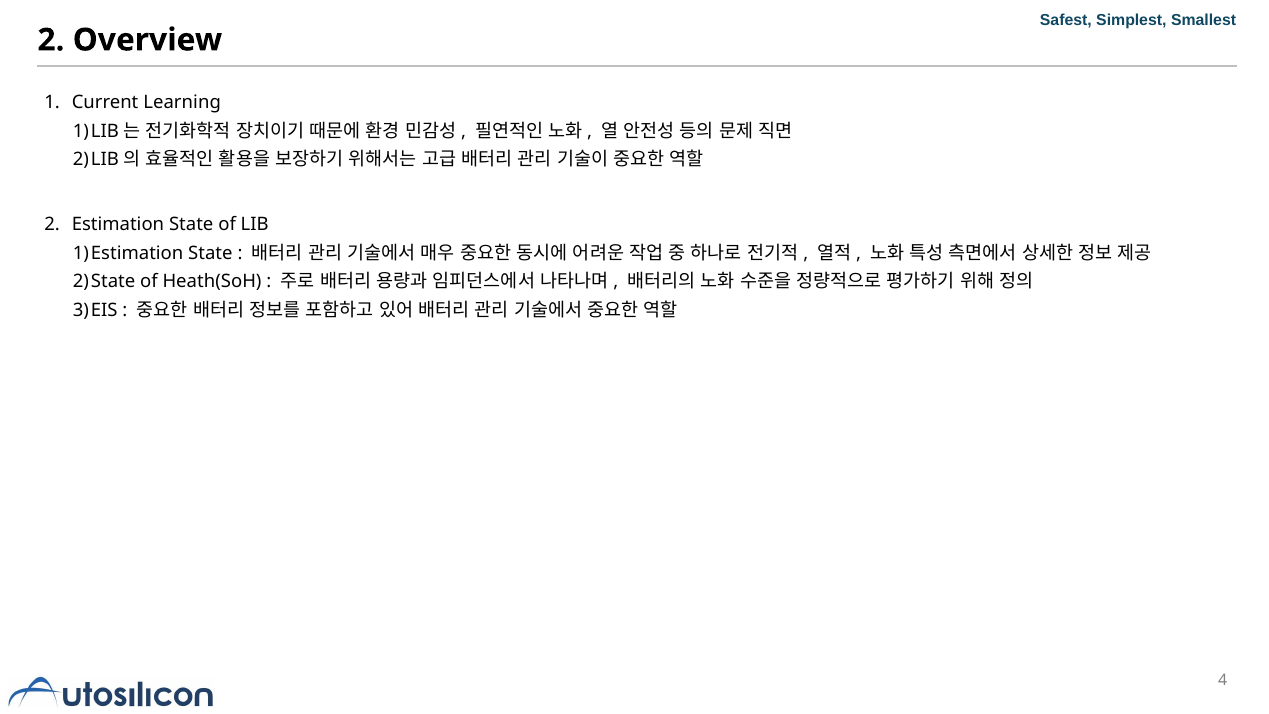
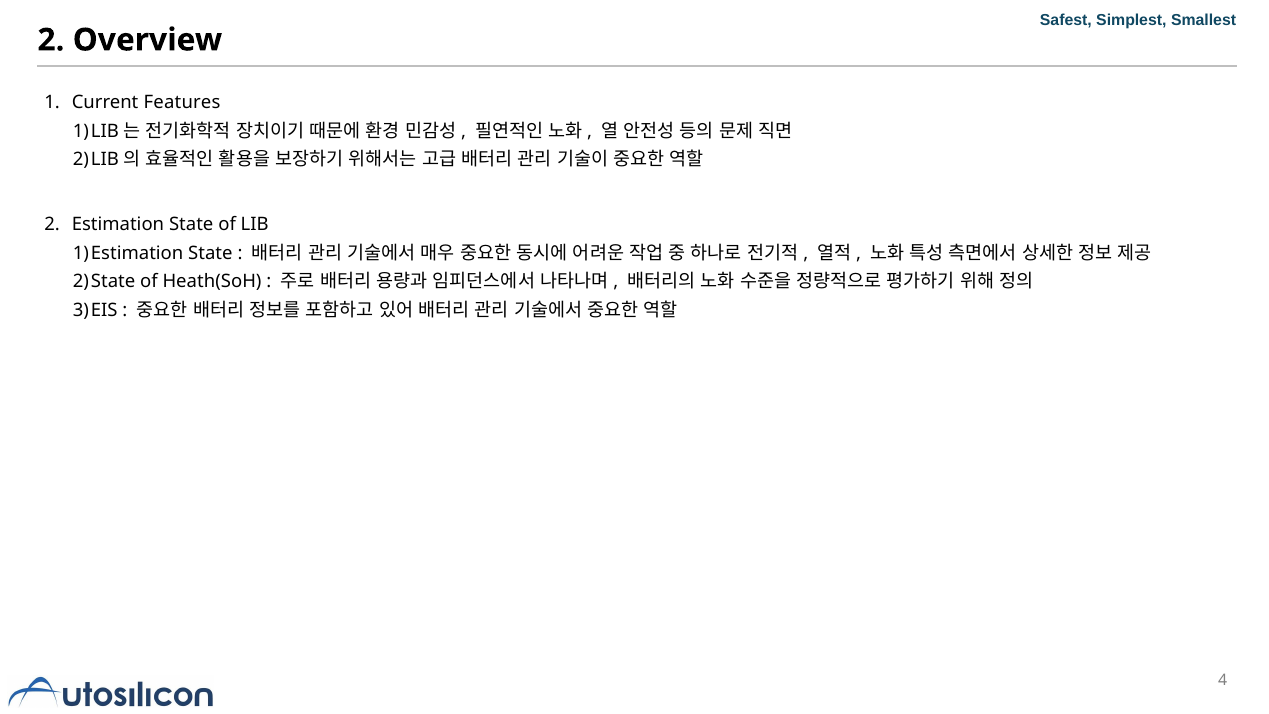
Learning: Learning -> Features (182, 102)
